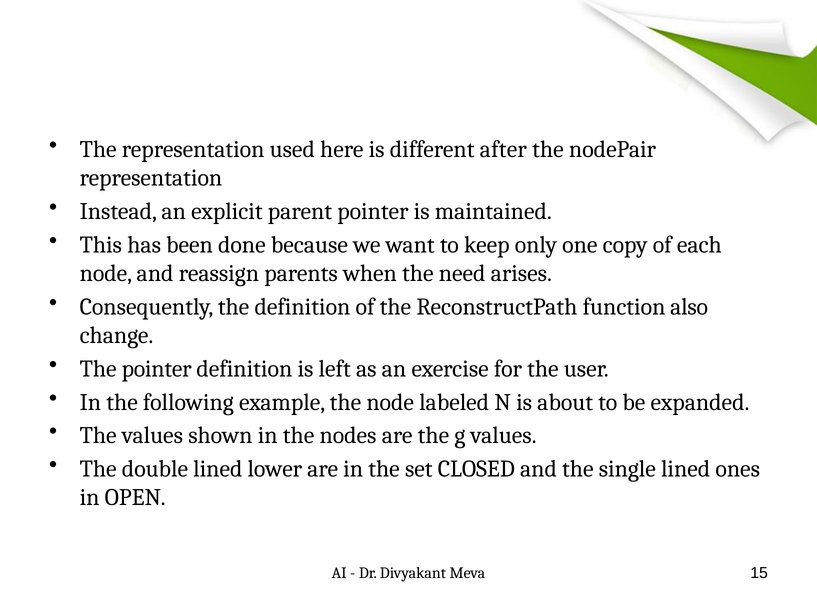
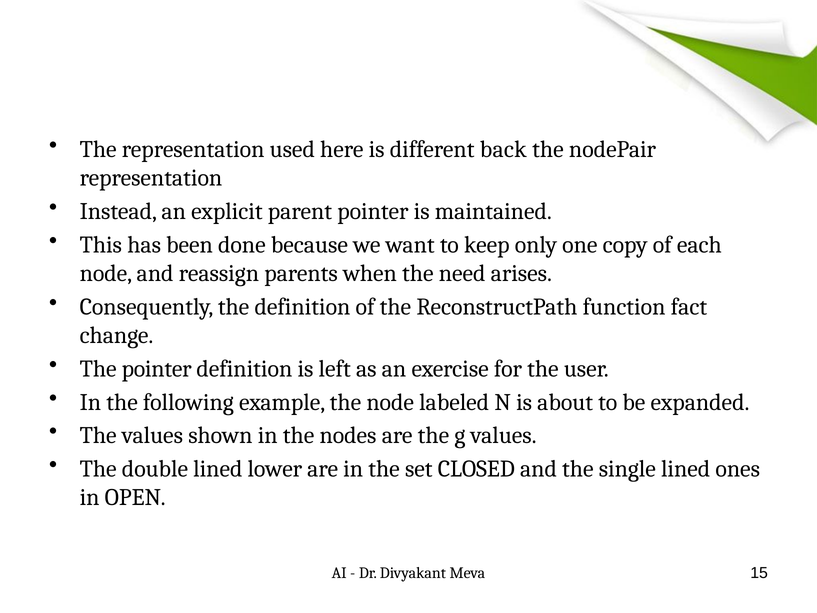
after: after -> back (503, 149)
also: also -> fact (689, 307)
